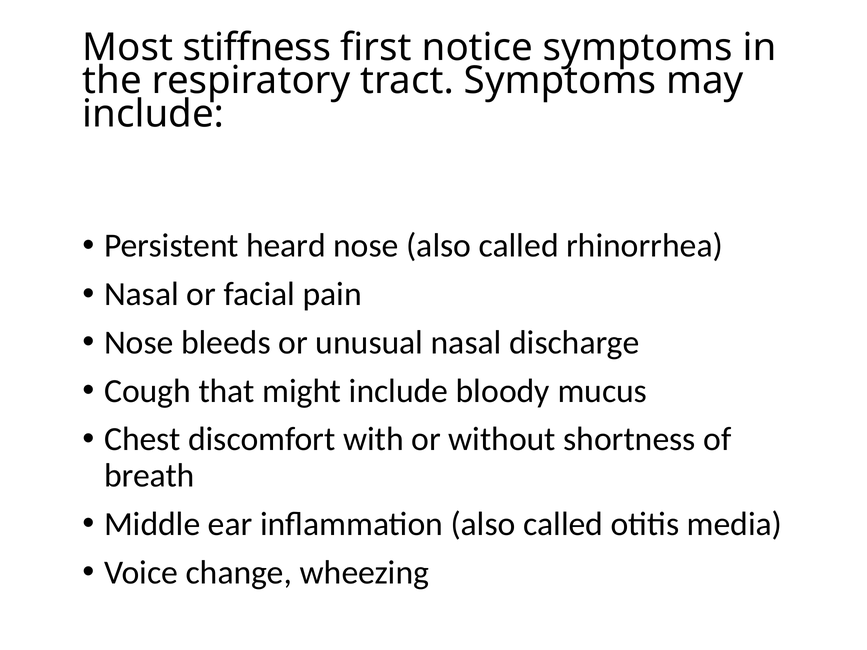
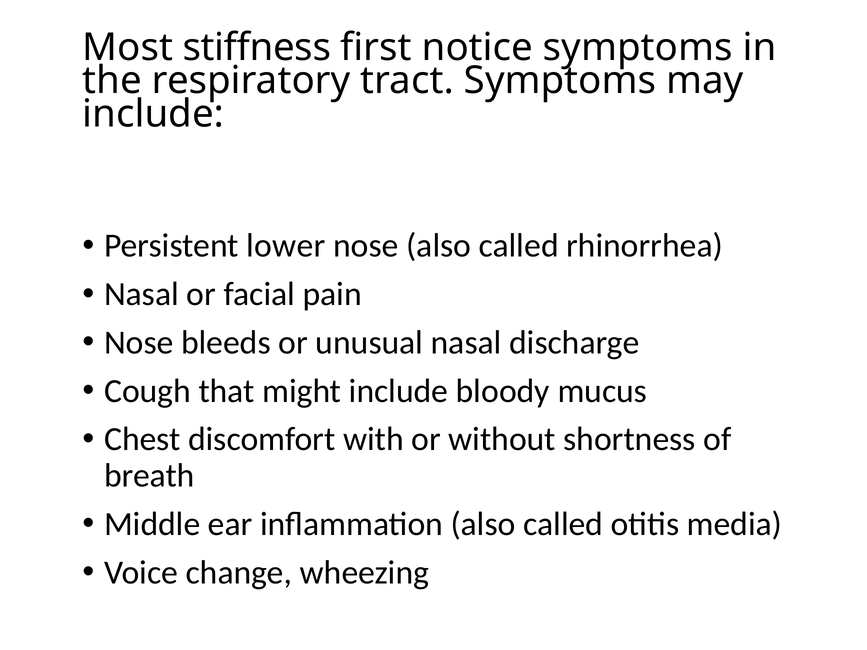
heard: heard -> lower (286, 246)
